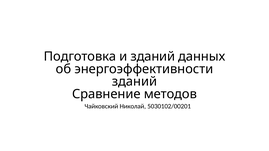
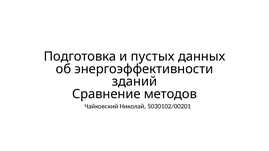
и зданий: зданий -> пустых (153, 57)
